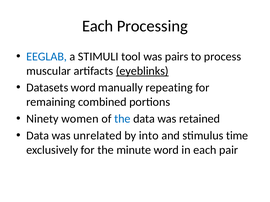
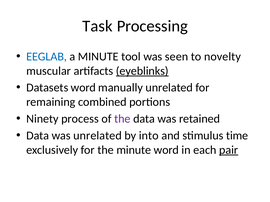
Each: Each -> Task (97, 26)
a STIMULI: STIMULI -> MINUTE (98, 57)
pairs: pairs -> seen (177, 57)
process: process -> novelty (222, 57)
manually repeating: repeating -> unrelated (169, 88)
women: women -> process (80, 119)
the colour: blue -> purple (122, 119)
pair underline: none -> present (229, 150)
